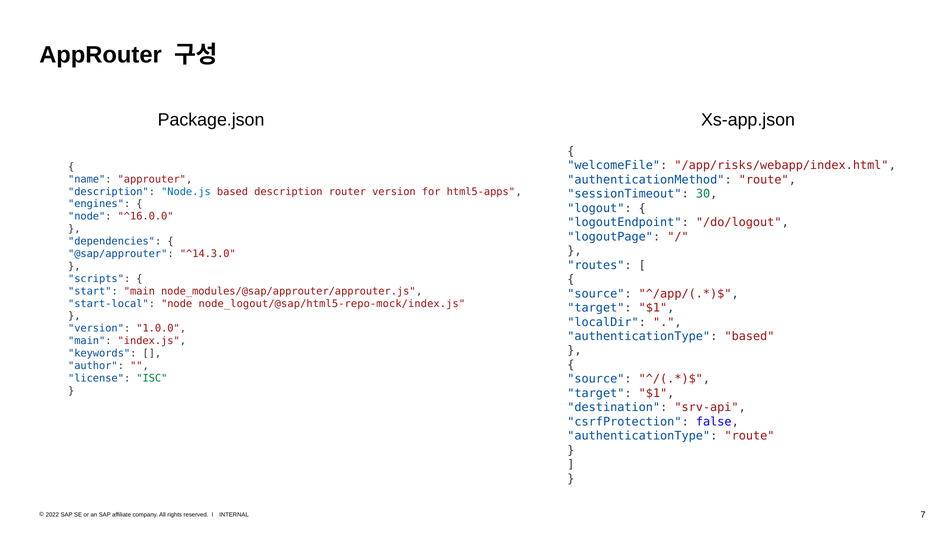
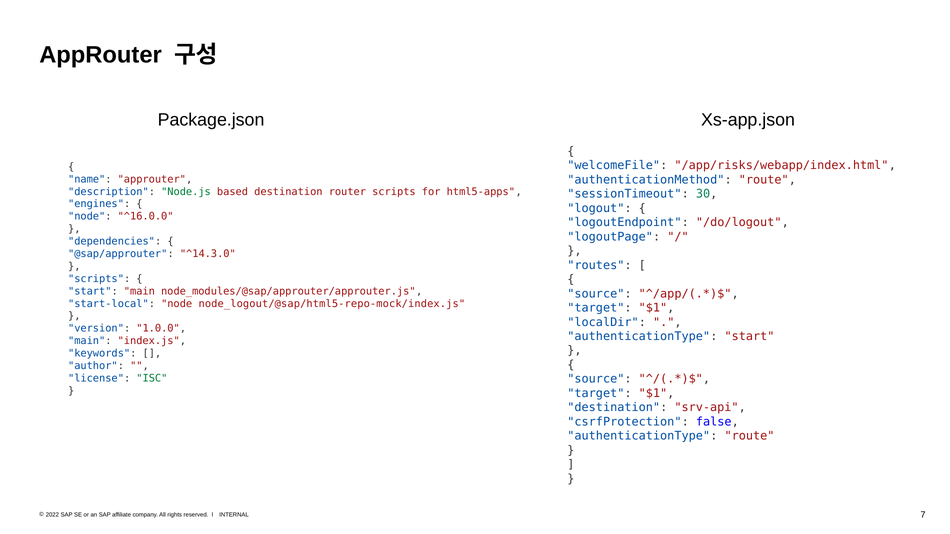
Node.js colour: blue -> green (186, 192)
based description: description -> destination (288, 192)
router version: version -> scripts (394, 192)
authenticationType based: based -> start (750, 336)
